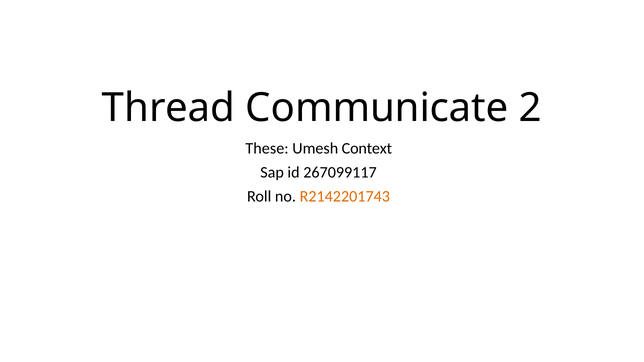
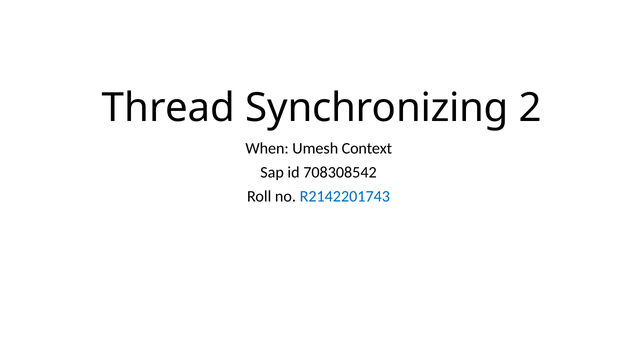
Communicate: Communicate -> Synchronizing (377, 108)
These: These -> When (267, 148)
267099117: 267099117 -> 708308542 (340, 172)
R2142201743 colour: orange -> blue (345, 197)
